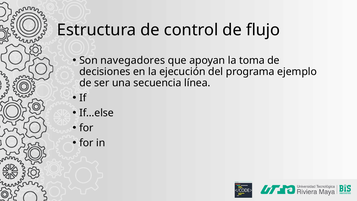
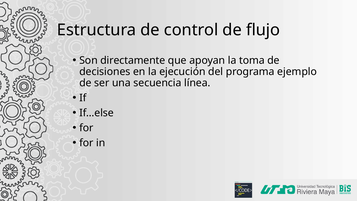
navegadores: navegadores -> directamente (133, 60)
